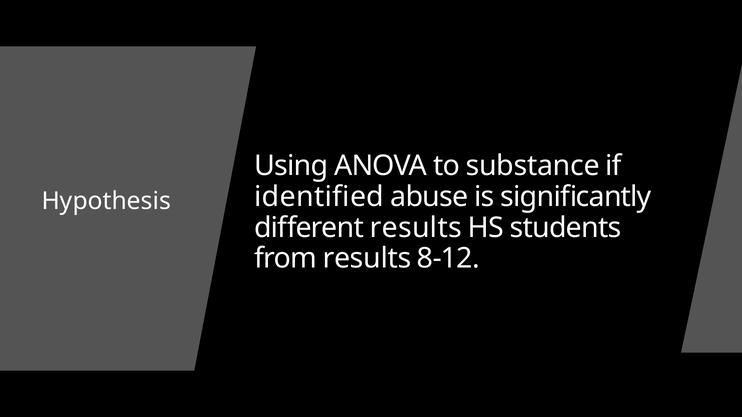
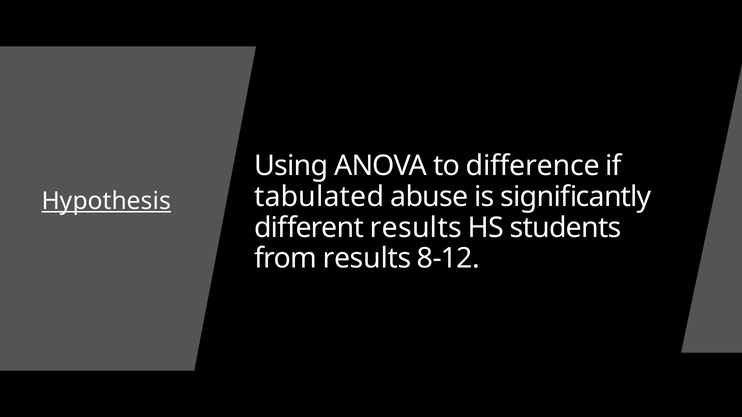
substance: substance -> difference (533, 166)
identified: identified -> tabulated (319, 197)
Hypothesis underline: none -> present (106, 201)
